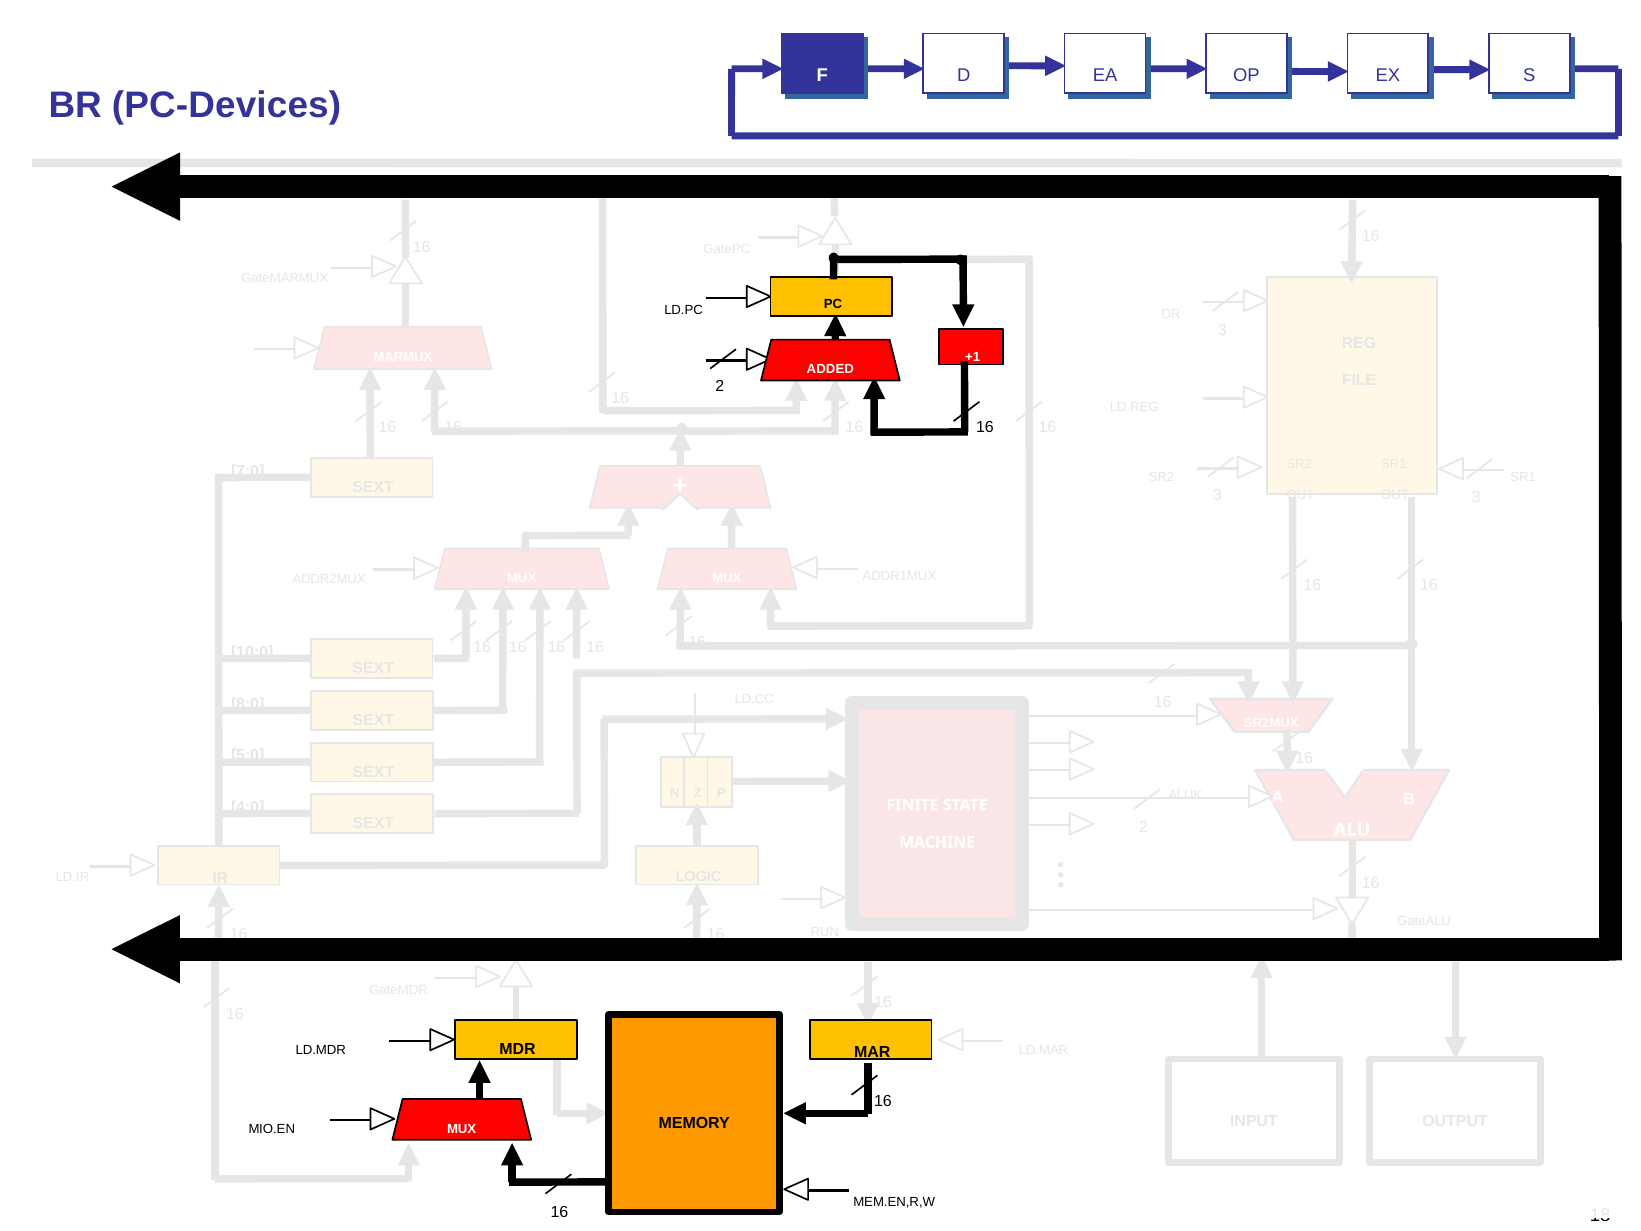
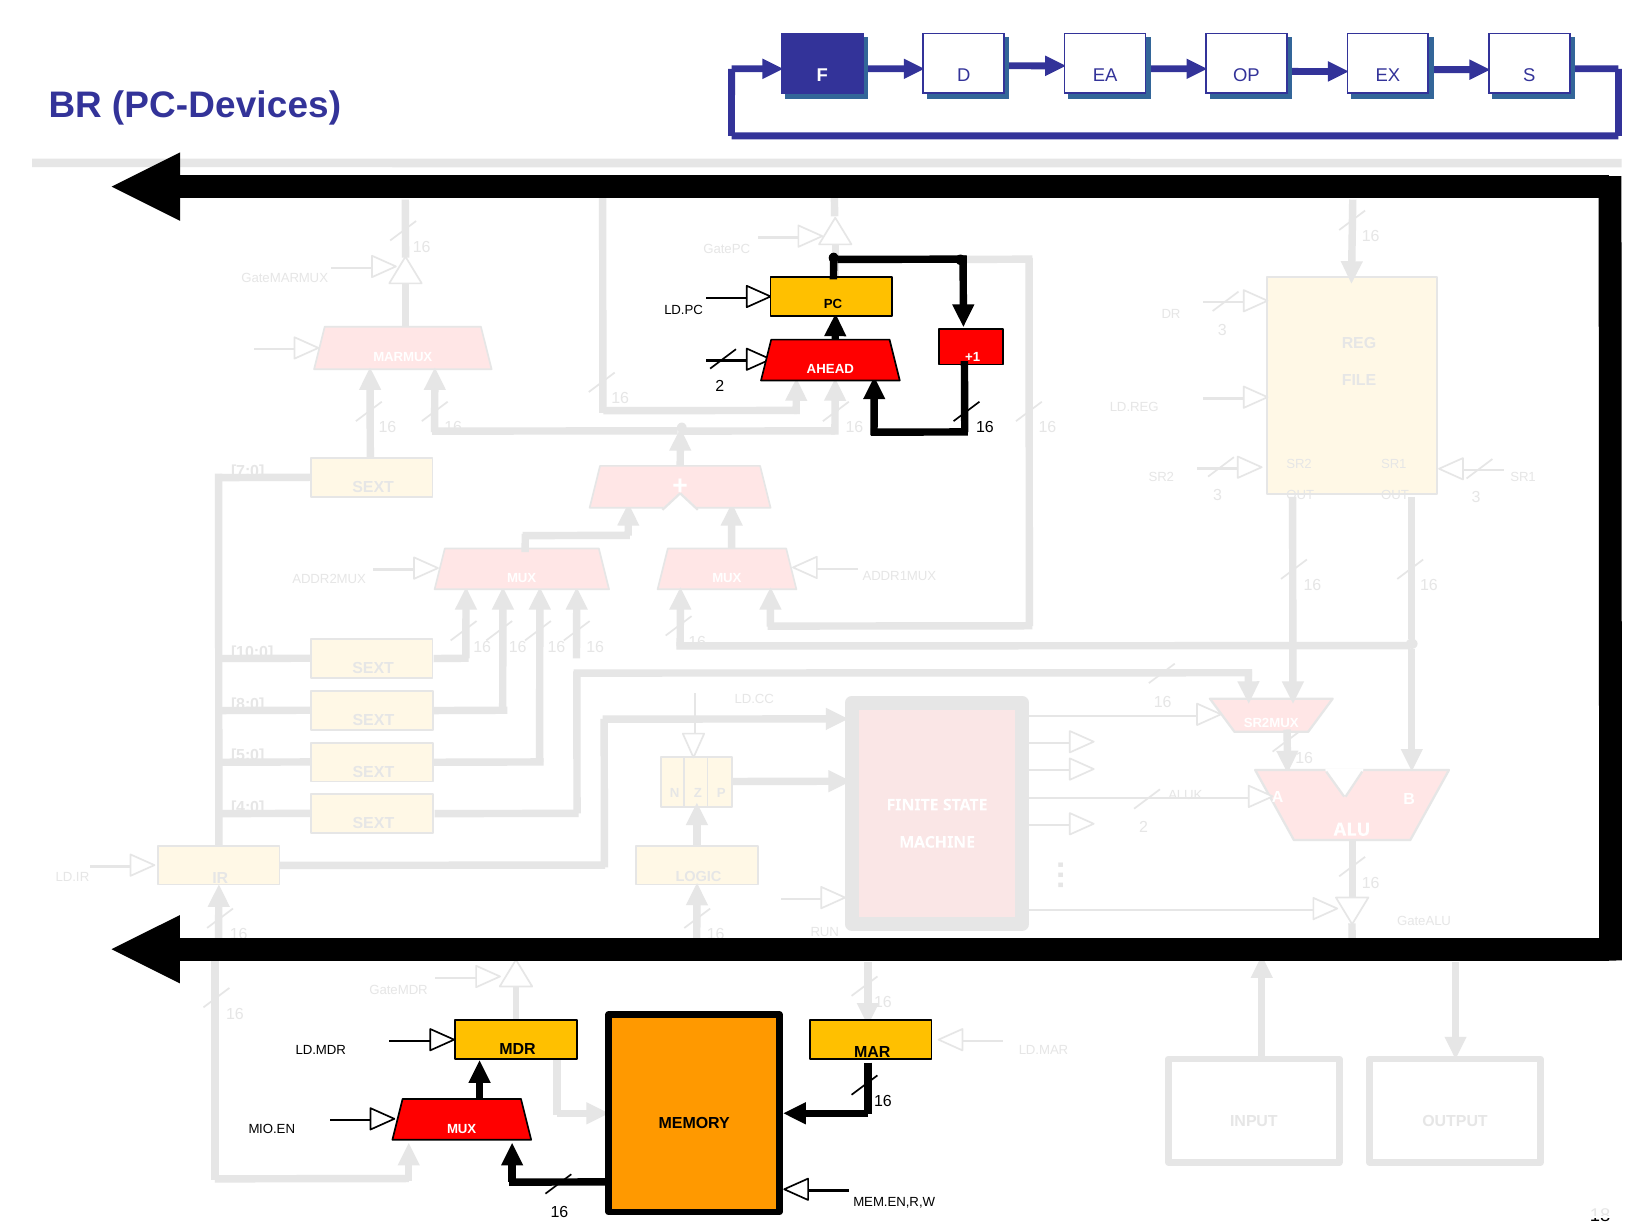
ADDED: ADDED -> AHEAD (830, 370)
